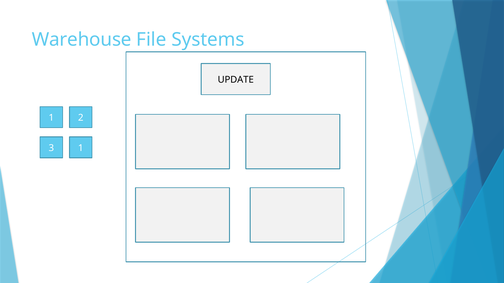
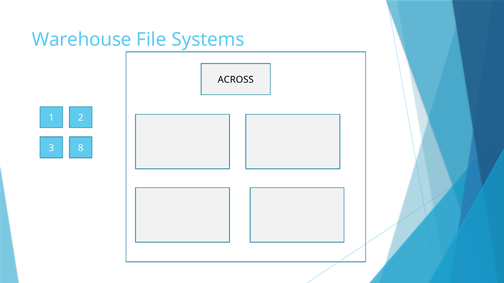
UPDATE: UPDATE -> ACROSS (236, 80)
3 1: 1 -> 8 (81, 148)
